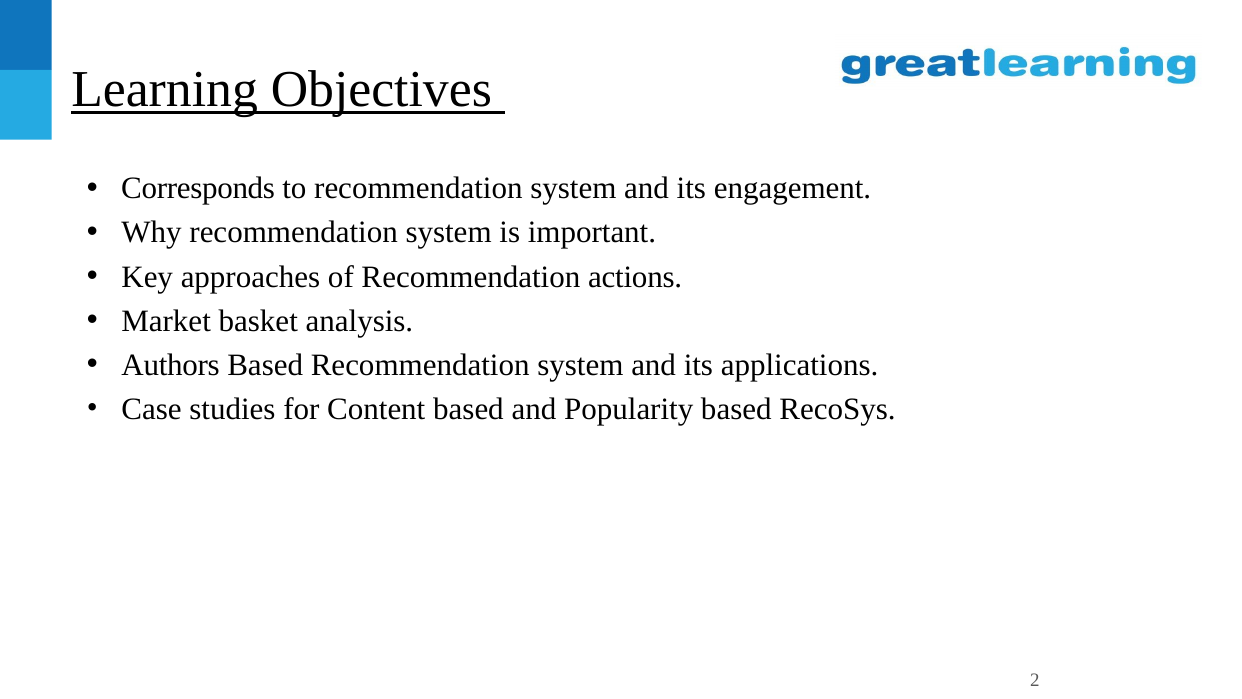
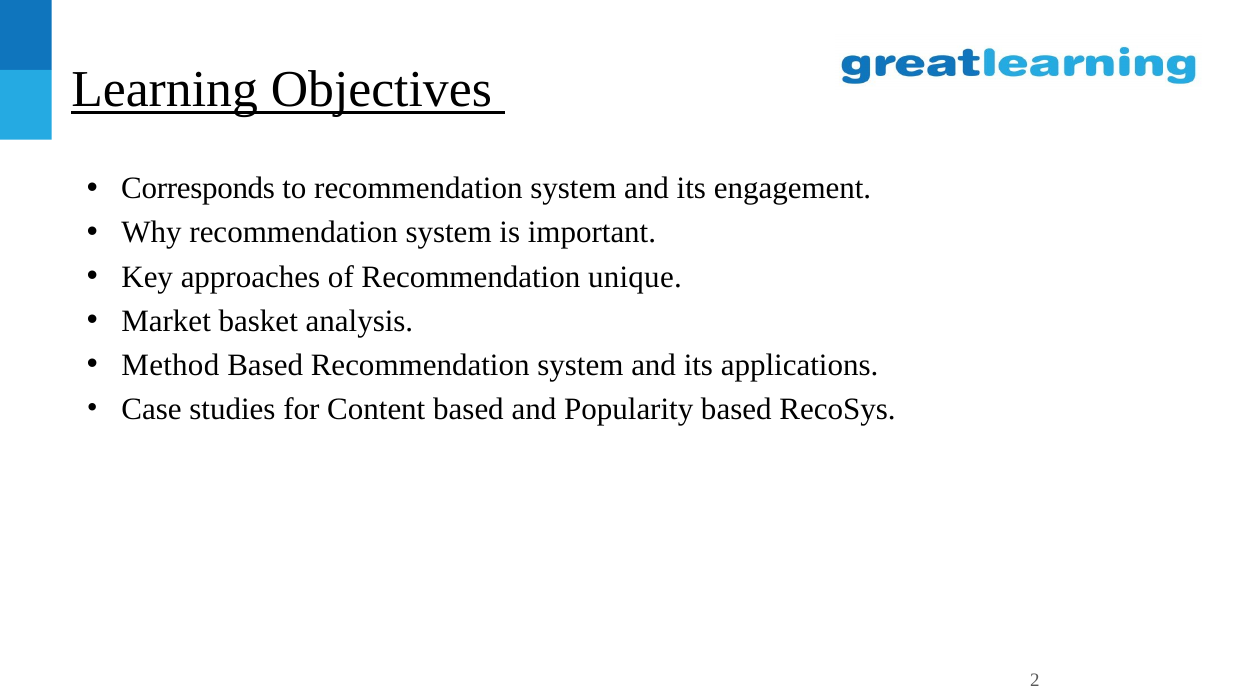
actions: actions -> unique (635, 277)
Authors: Authors -> Method (170, 365)
